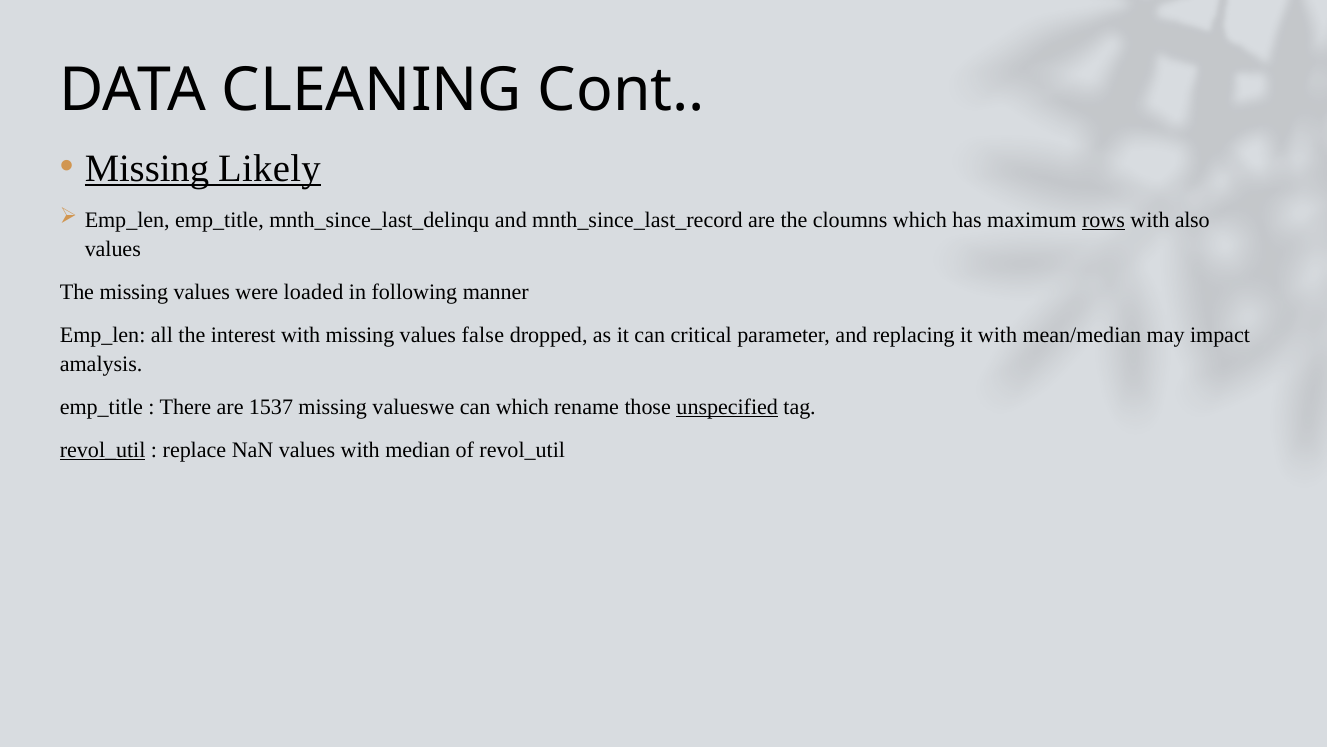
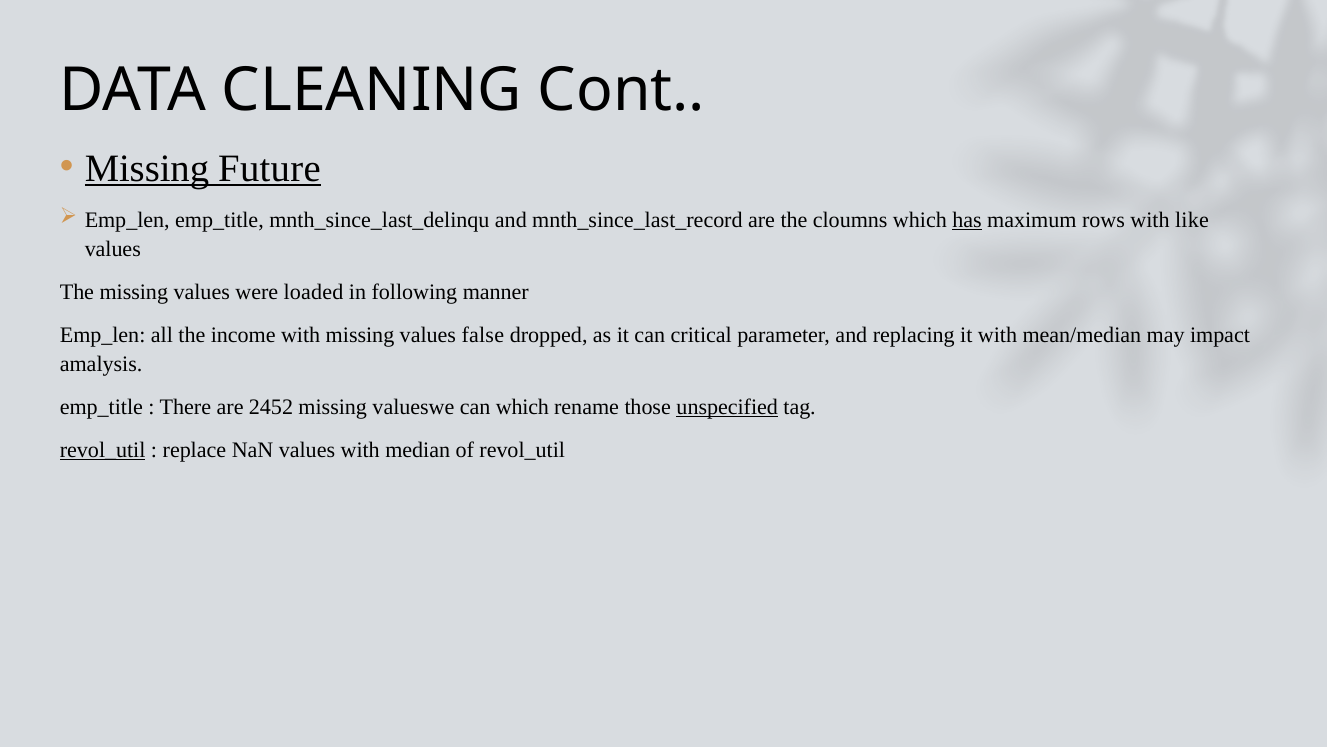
Likely: Likely -> Future (269, 168)
has underline: none -> present (967, 220)
rows underline: present -> none (1104, 220)
also: also -> like (1192, 220)
interest: interest -> income (243, 335)
1537: 1537 -> 2452 (271, 407)
